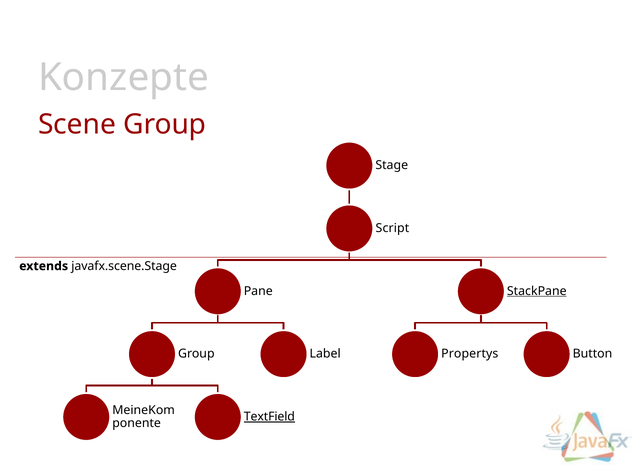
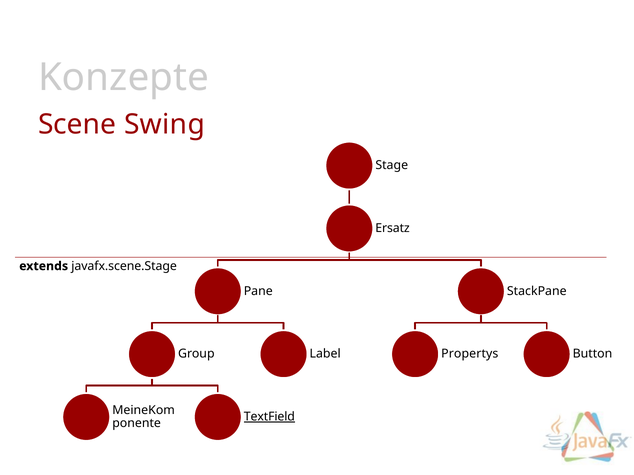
Scene Group: Group -> Swing (164, 125)
Script: Script -> Ersatz (393, 228)
StackPane underline: present -> none (537, 291)
